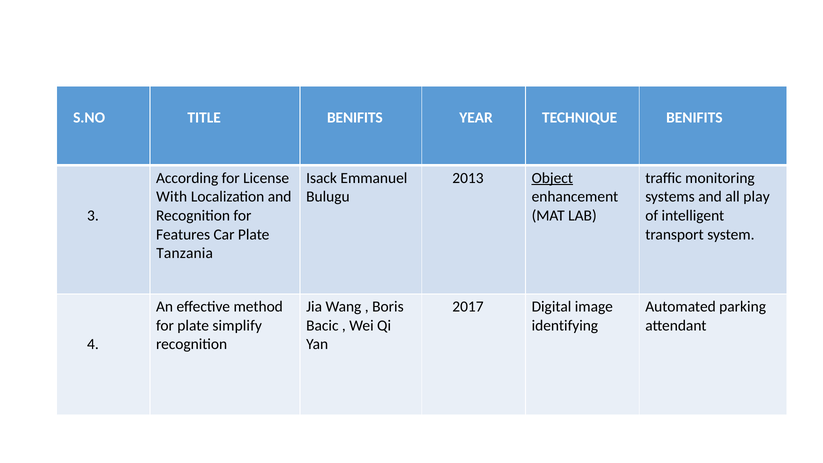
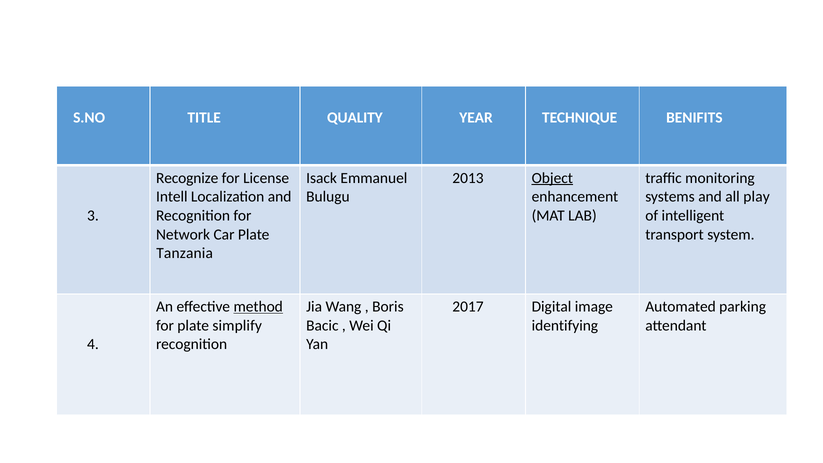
TITLE BENIFITS: BENIFITS -> QUALITY (355, 118)
According: According -> Recognize (187, 178)
With: With -> Intell (172, 197)
Features: Features -> Network (183, 235)
method underline: none -> present (258, 307)
